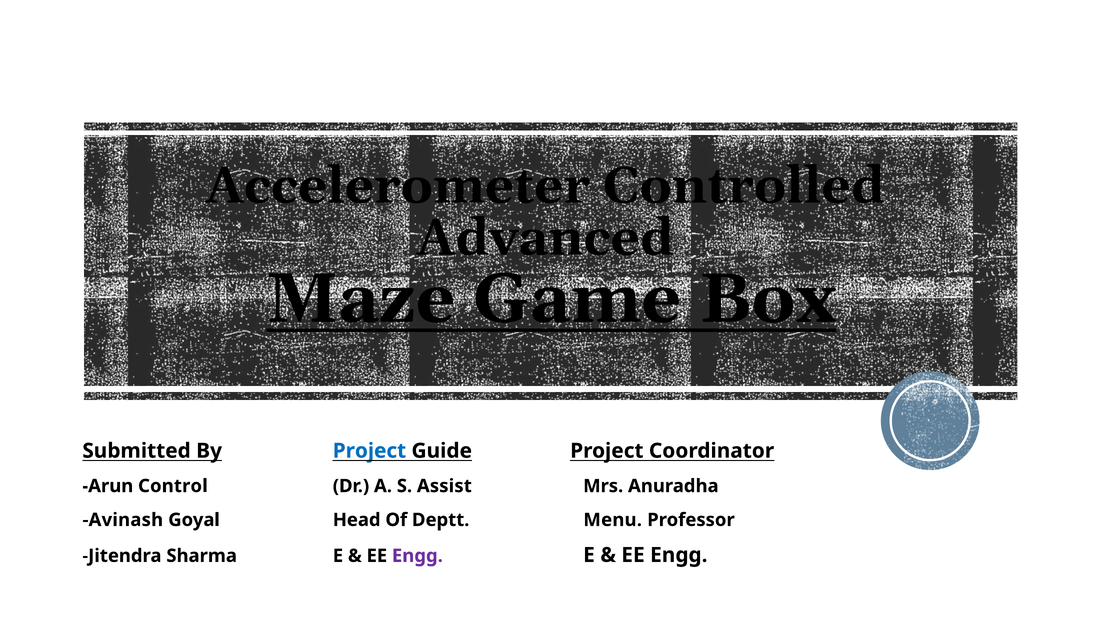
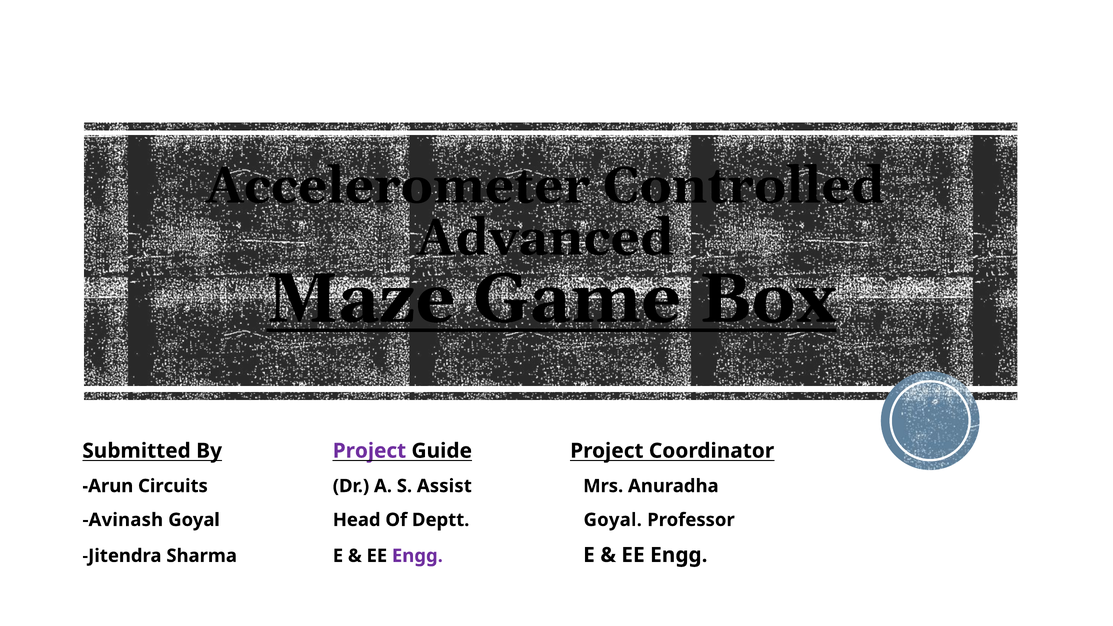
Project colour: blue -> purple (369, 451)
Control: Control -> Circuits (173, 486)
Deptt Menu: Menu -> Goyal (613, 520)
